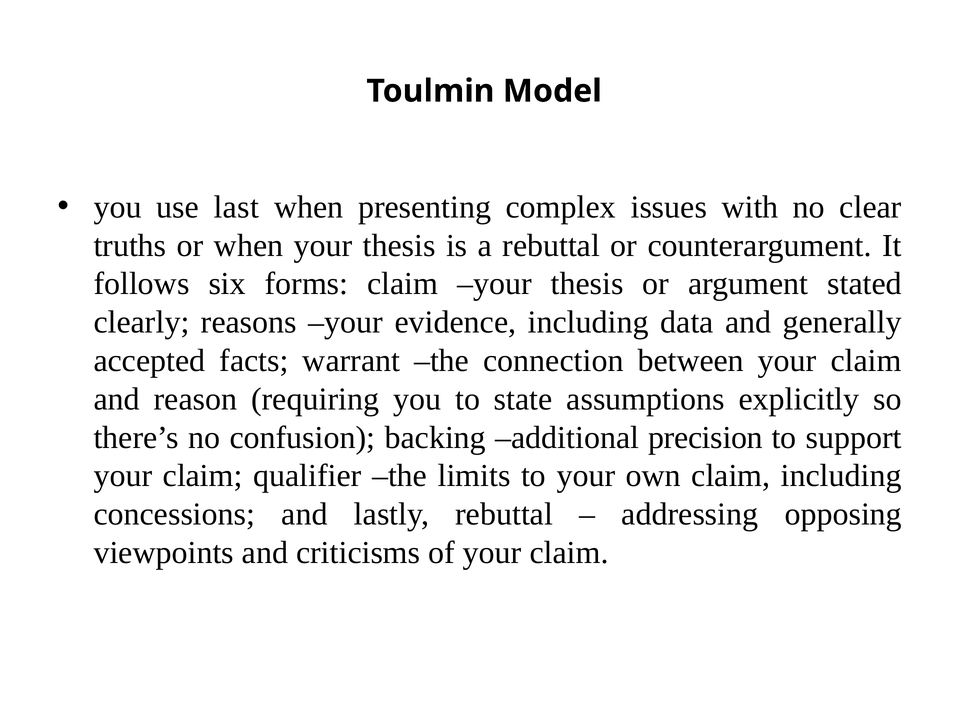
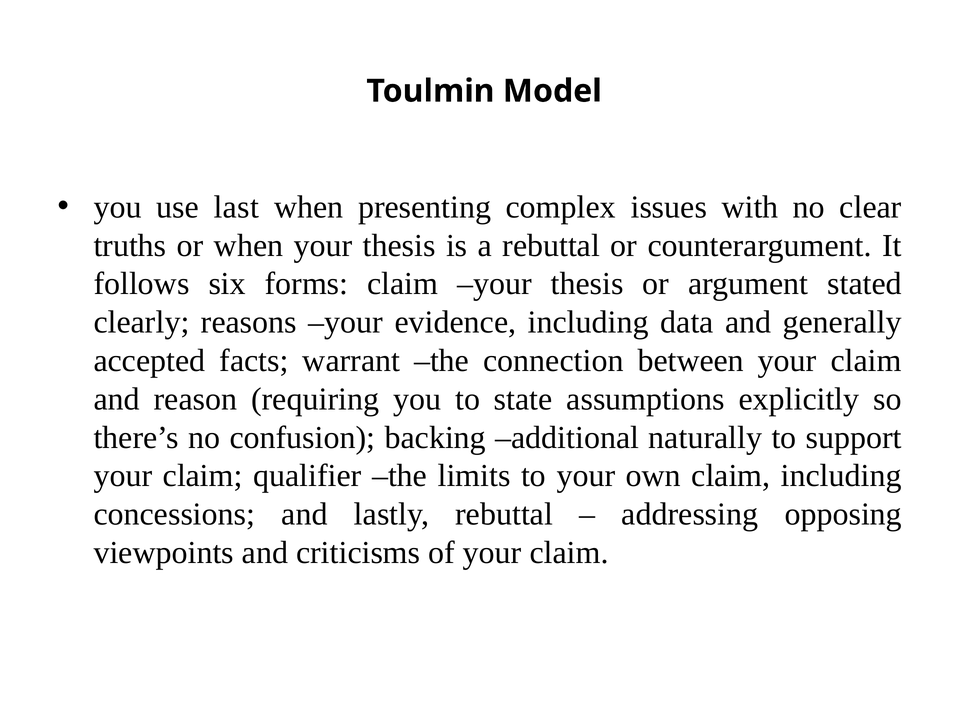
precision: precision -> naturally (705, 437)
